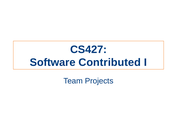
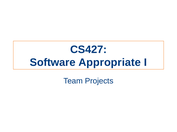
Contributed: Contributed -> Appropriate (110, 63)
